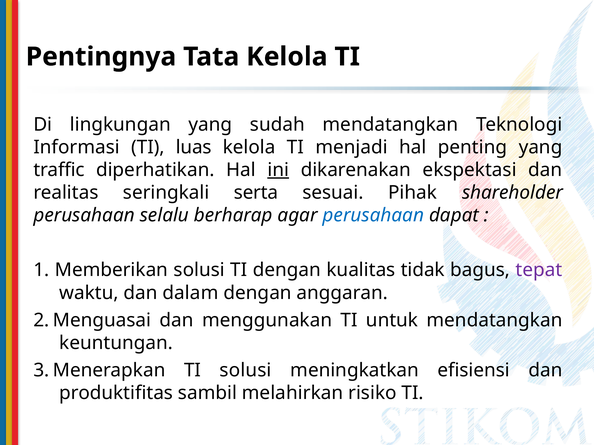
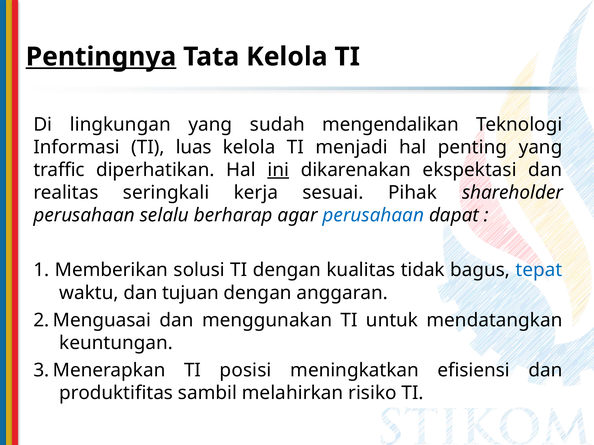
Pentingnya underline: none -> present (101, 57)
sudah mendatangkan: mendatangkan -> mengendalikan (391, 125)
serta: serta -> kerja (256, 193)
tepat colour: purple -> blue (539, 270)
dalam: dalam -> tujuan (191, 293)
TI solusi: solusi -> posisi (246, 371)
